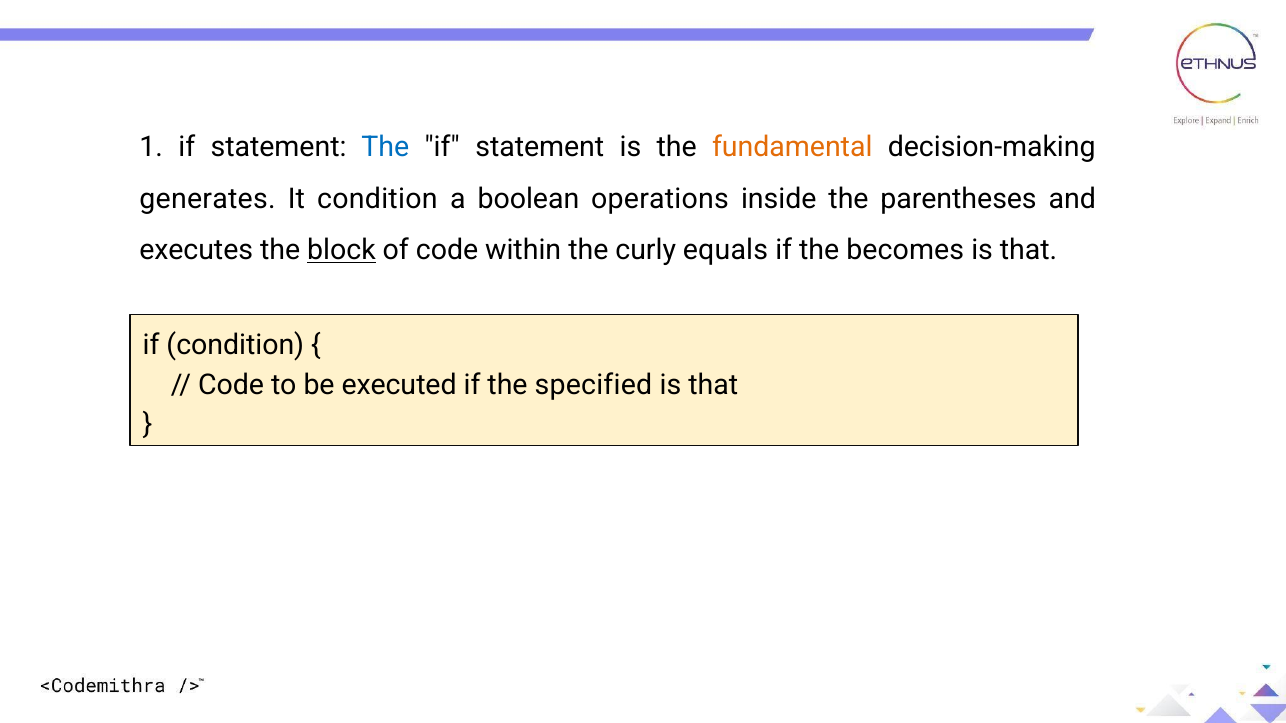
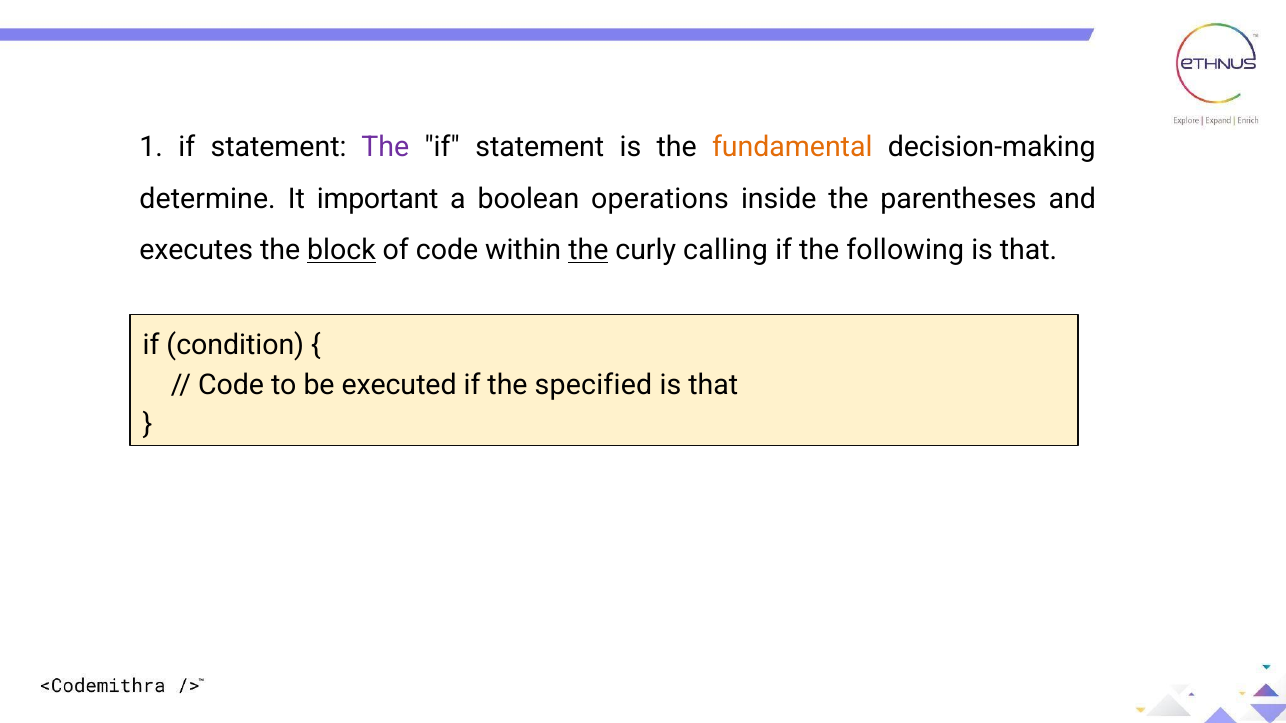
The colour: blue -> purple (385, 147)
generates: generates -> determine (208, 199)
It condition: condition -> important (378, 199)
the underline: none -> present (588, 250)
equals: equals -> calling (725, 250)
becomes: becomes -> following (905, 250)
